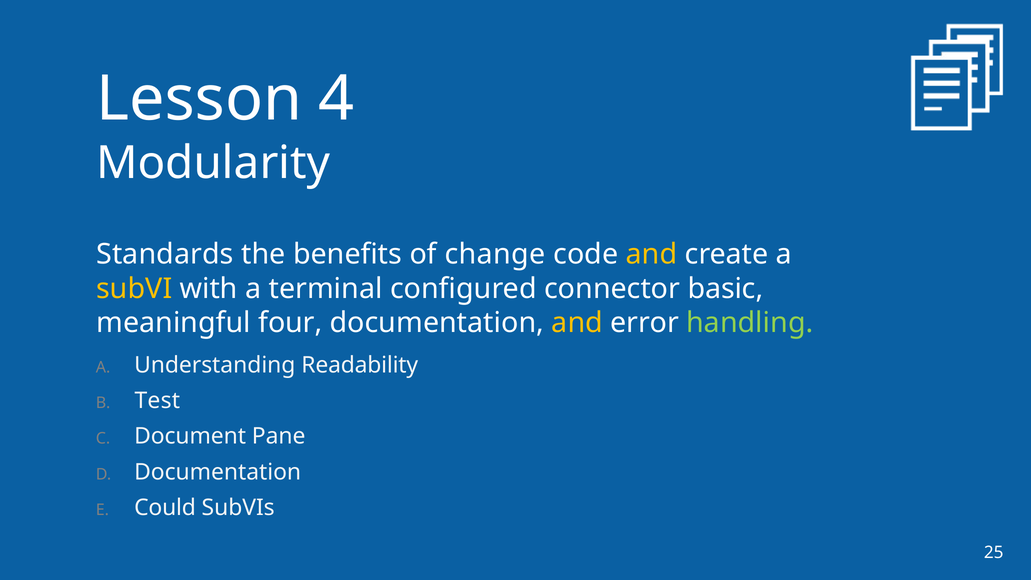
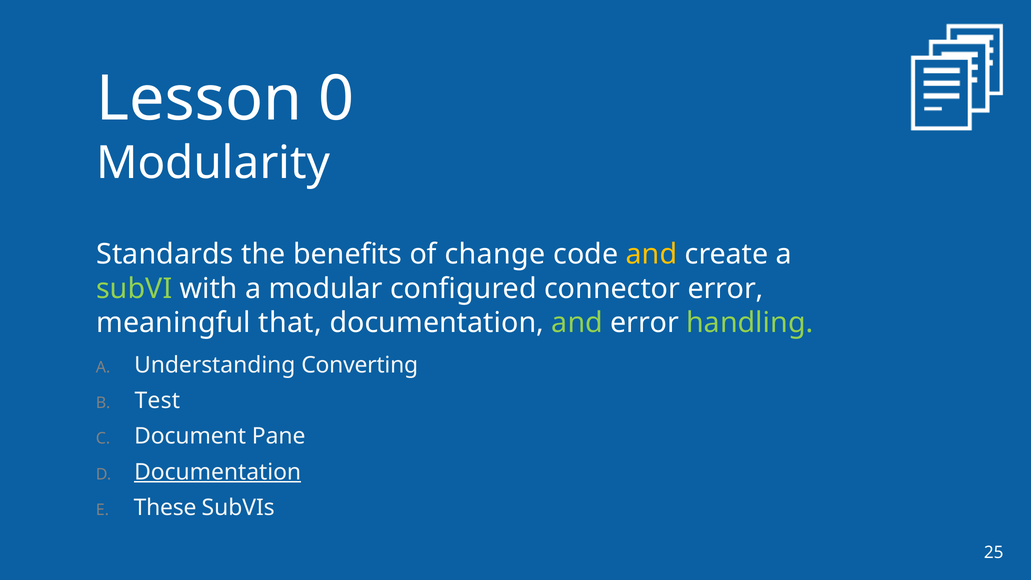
4: 4 -> 0 (337, 99)
subVI colour: yellow -> light green (134, 289)
terminal: terminal -> modular (326, 289)
connector basic: basic -> error (726, 289)
four: four -> that (290, 323)
and colour: yellow -> light green (577, 323)
Readability: Readability -> Converting (360, 365)
Documentation underline: none -> present (218, 472)
Could: Could -> These (165, 508)
